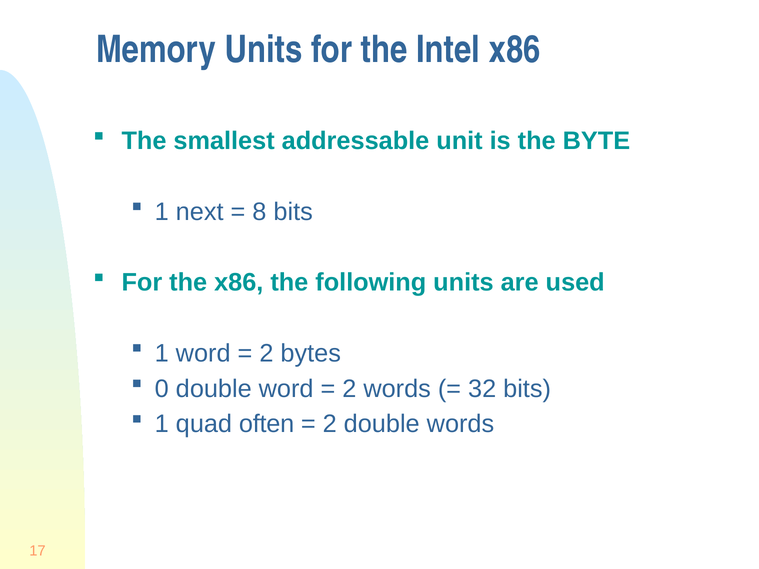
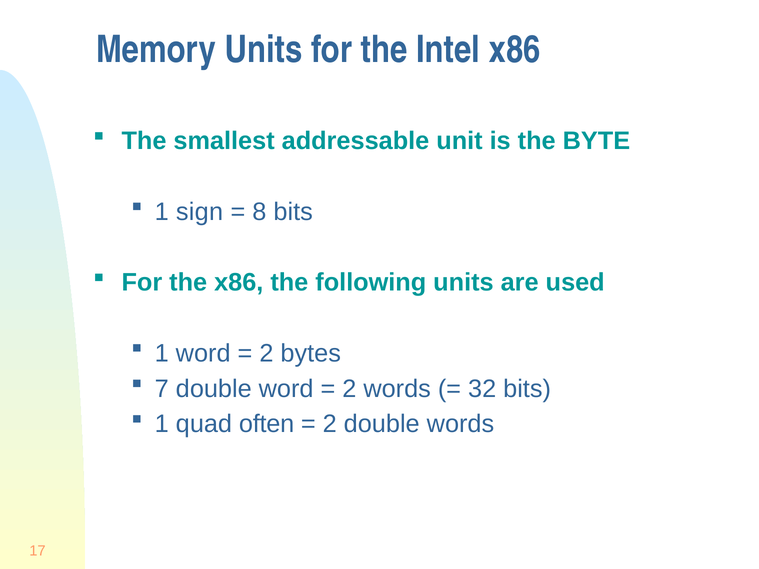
next: next -> sign (200, 212)
0: 0 -> 7 (162, 389)
